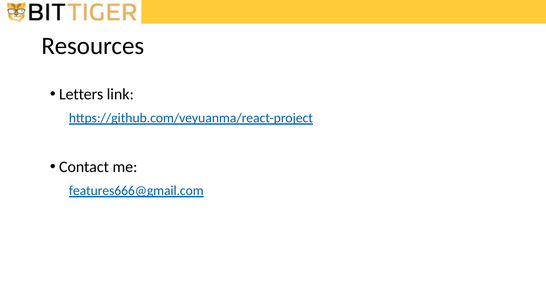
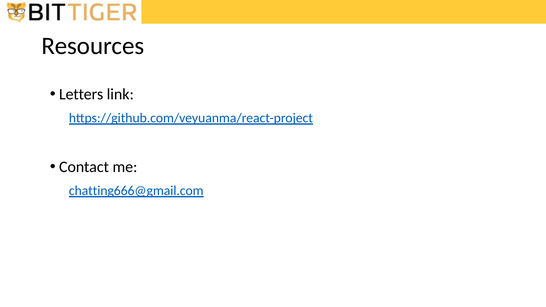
features666@gmail.com: features666@gmail.com -> chatting666@gmail.com (136, 191)
